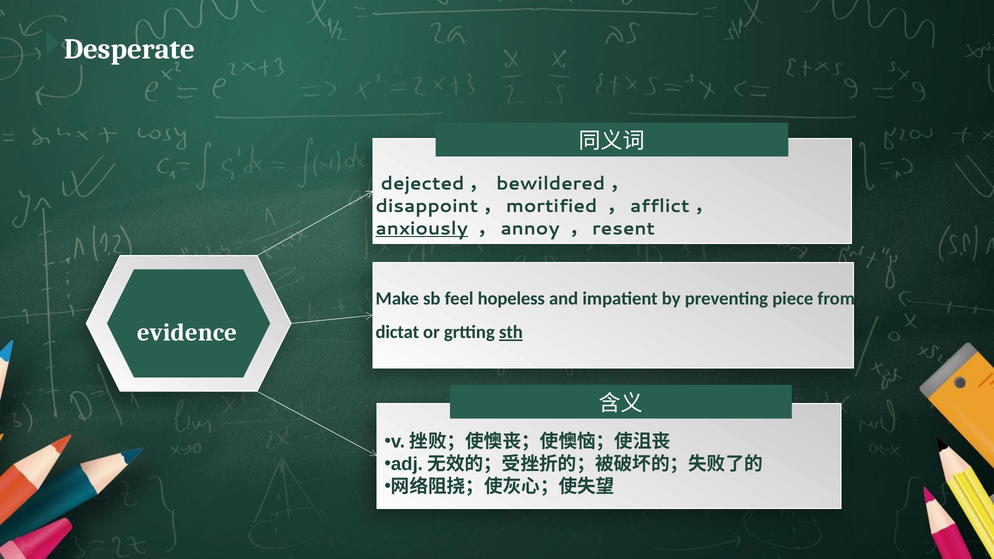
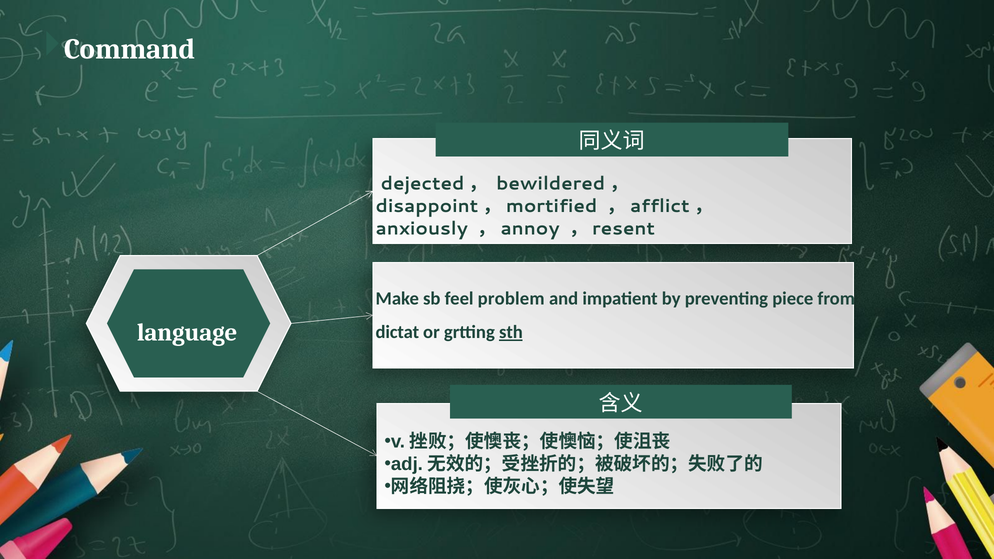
Desperate: Desperate -> Command (130, 49)
anxiously underline: present -> none (422, 229)
hopeless: hopeless -> problem (511, 299)
evidence: evidence -> language (187, 333)
